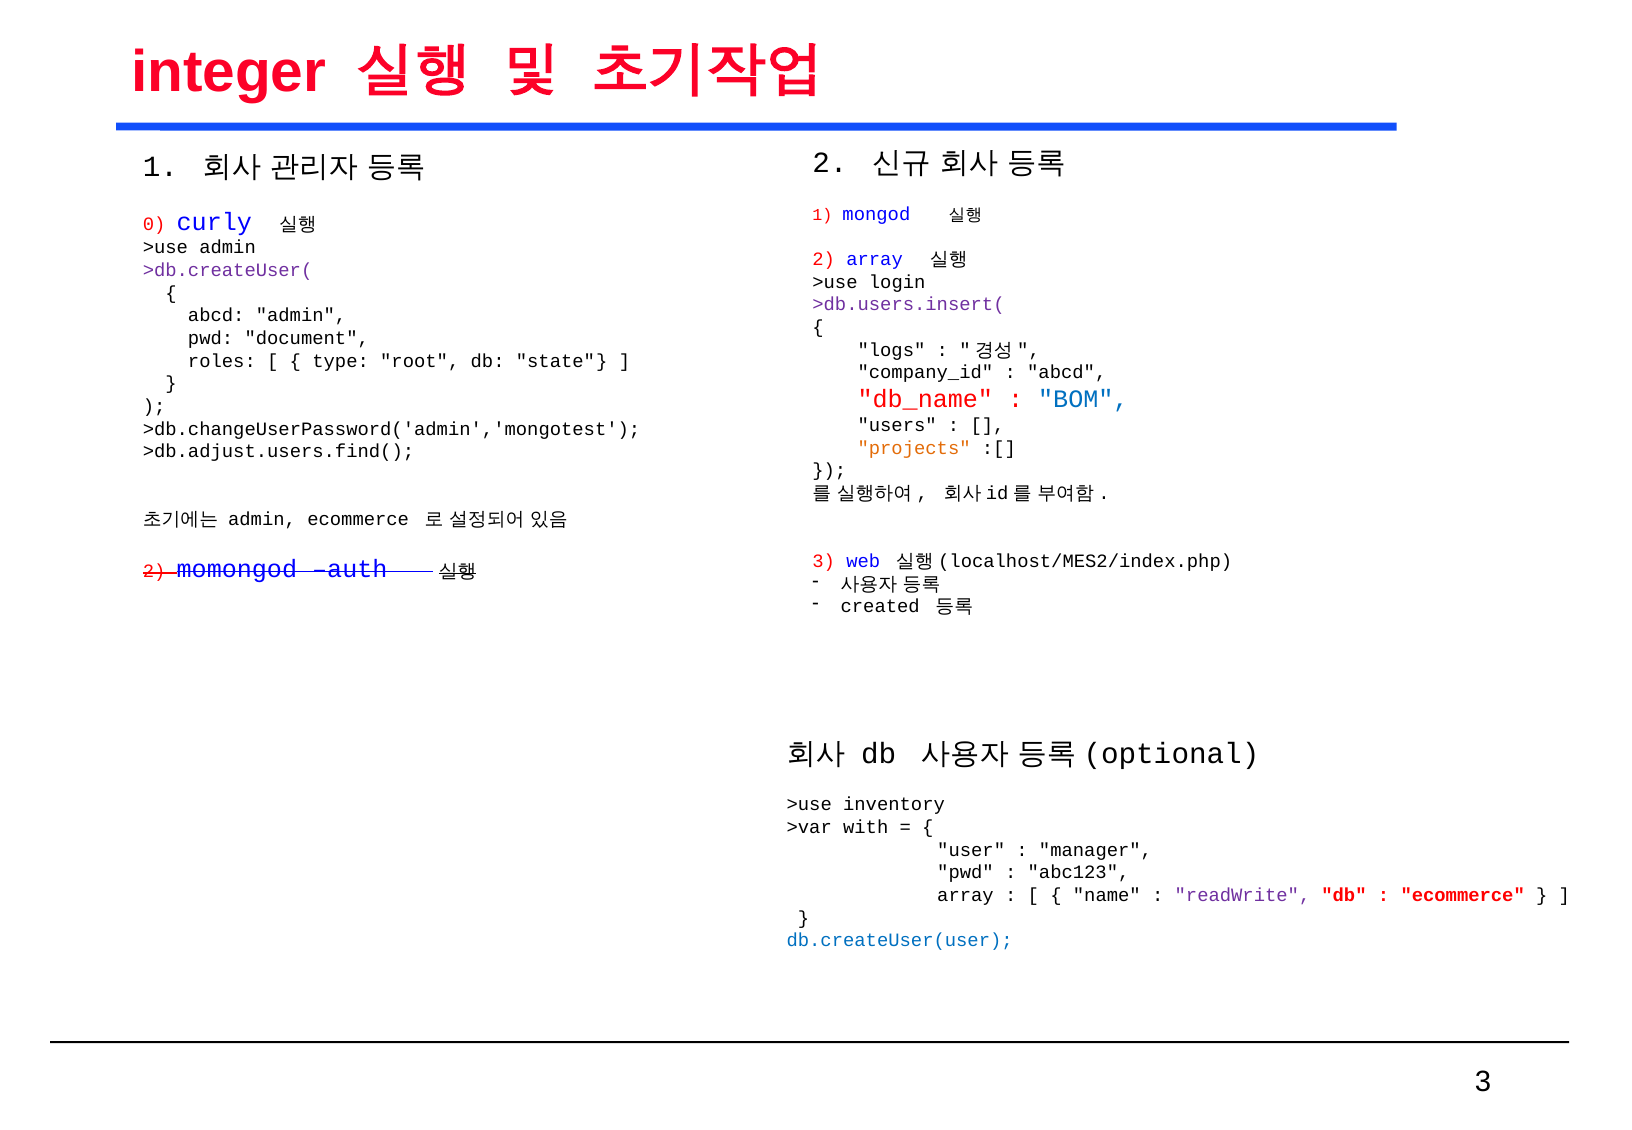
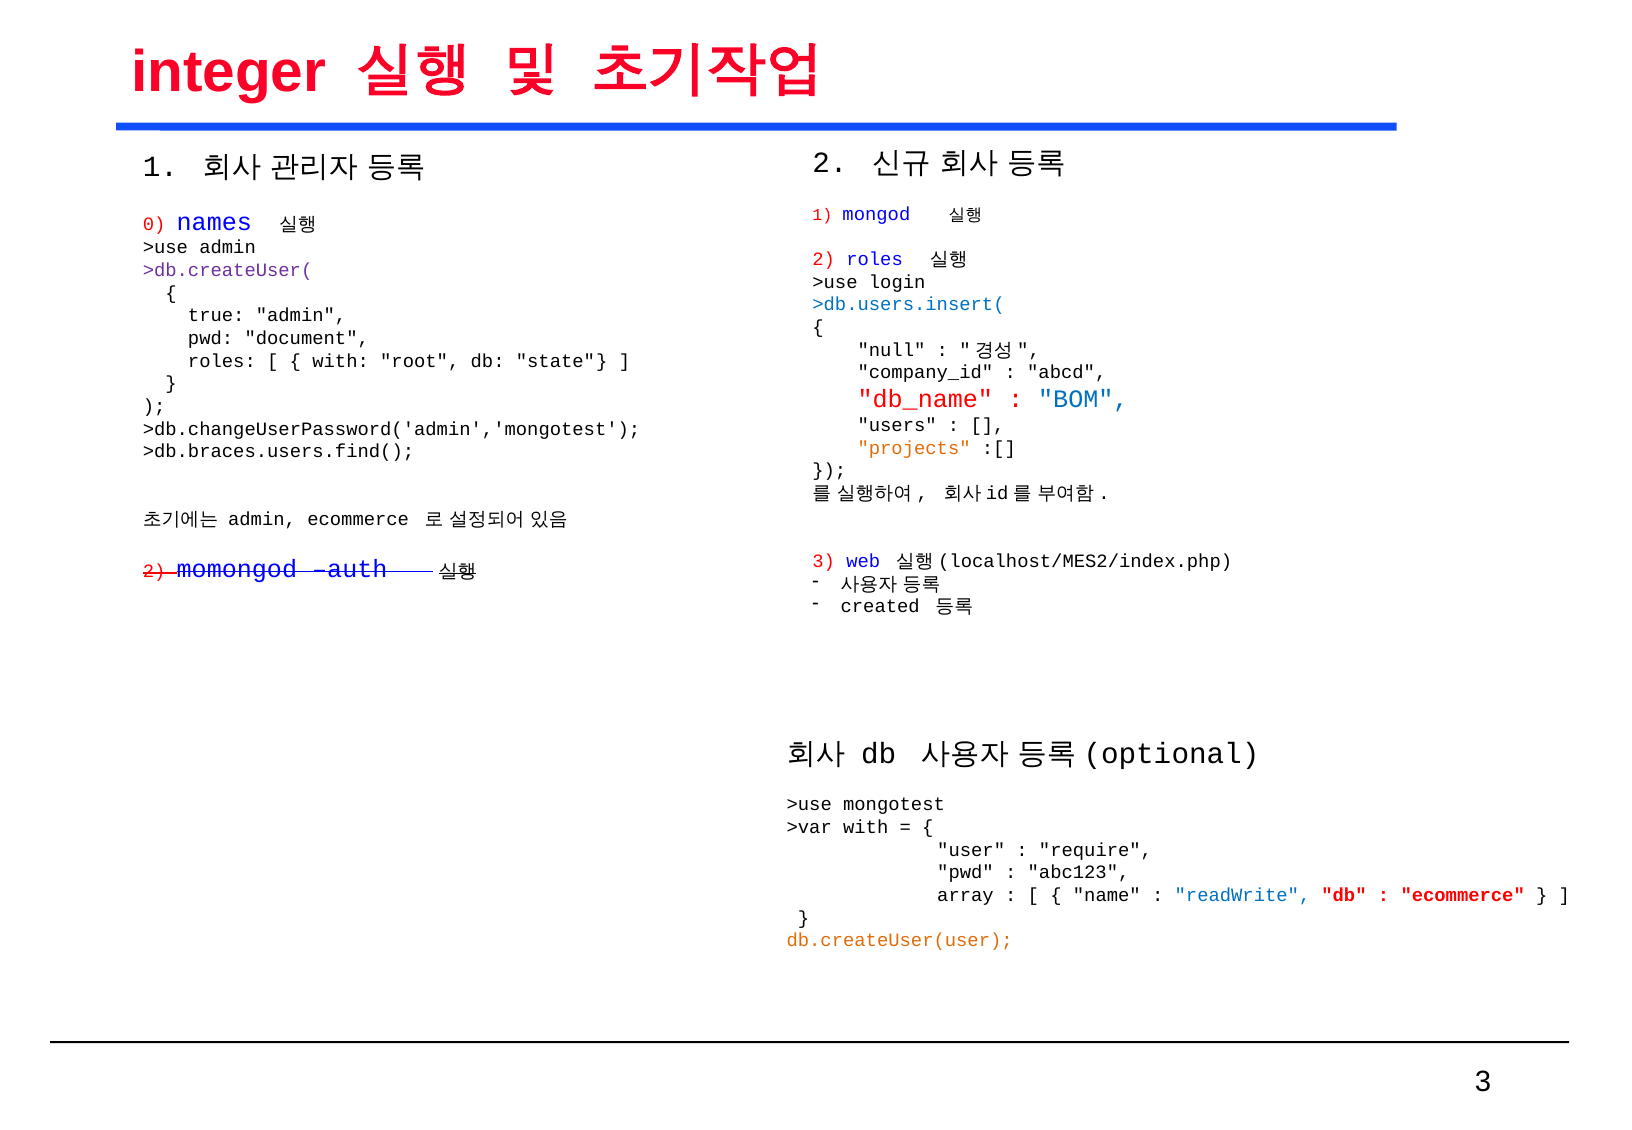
curly: curly -> names (214, 222)
2 array: array -> roles (875, 259)
>db.users.insert( colour: purple -> blue (908, 305)
abcd: abcd -> true (216, 316)
logs: logs -> null (891, 350)
type: type -> with (341, 361)
>db.adjust.users.find(: >db.adjust.users.find( -> >db.braces.users.find( (278, 452)
inventory: inventory -> mongotest (894, 804)
manager: manager -> require (1096, 850)
readWrite colour: purple -> blue (1242, 895)
db.createUser(user colour: blue -> orange (900, 940)
